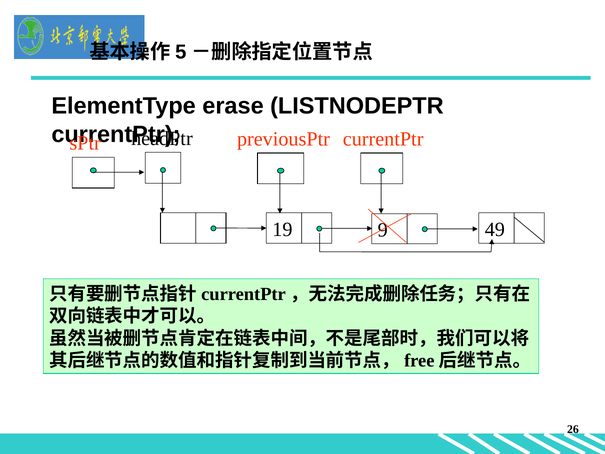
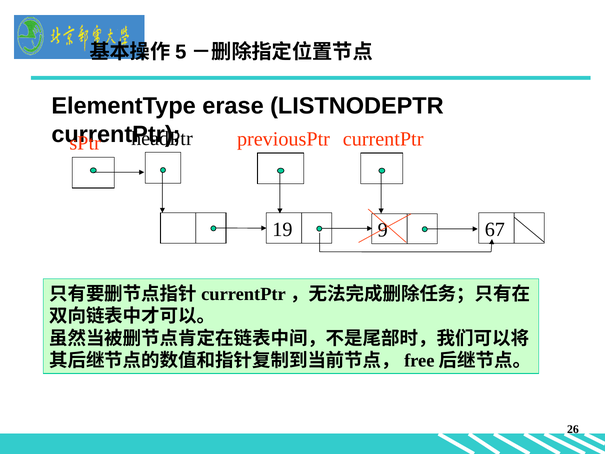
49: 49 -> 67 (495, 229)
